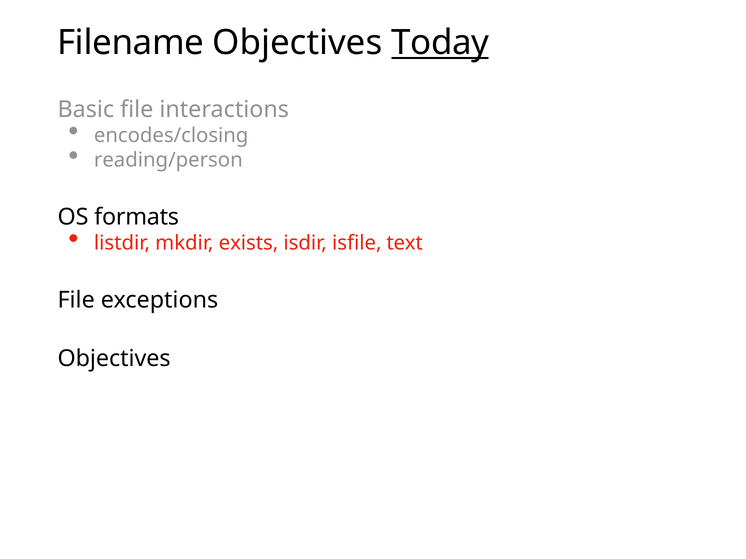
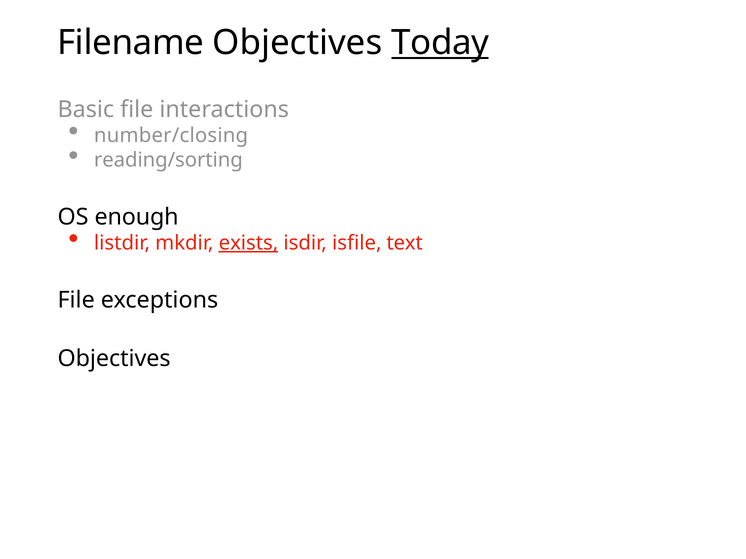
encodes/closing: encodes/closing -> number/closing (171, 136)
reading/person: reading/person -> reading/sorting (168, 160)
formats: formats -> enough (137, 217)
exists underline: none -> present (248, 243)
